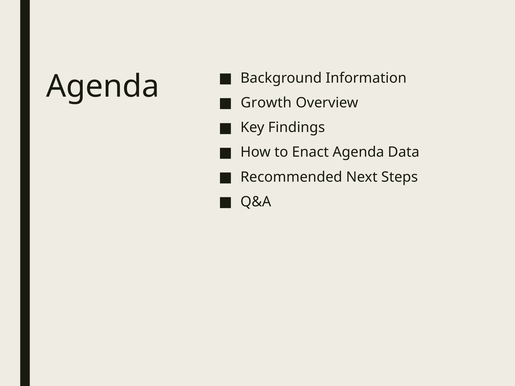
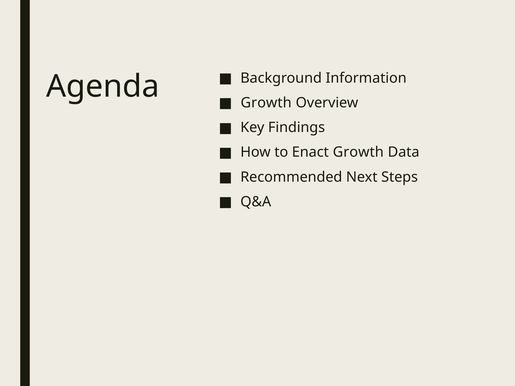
Enact Agenda: Agenda -> Growth (358, 152)
